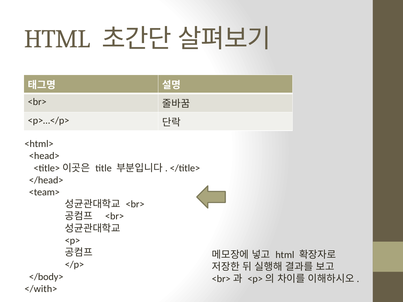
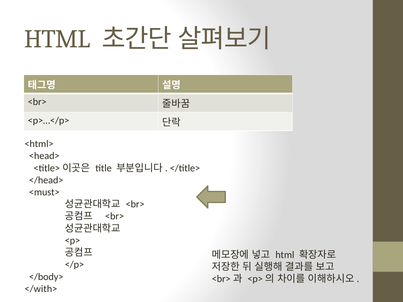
<team>: <team> -> <must> (44, 192)
